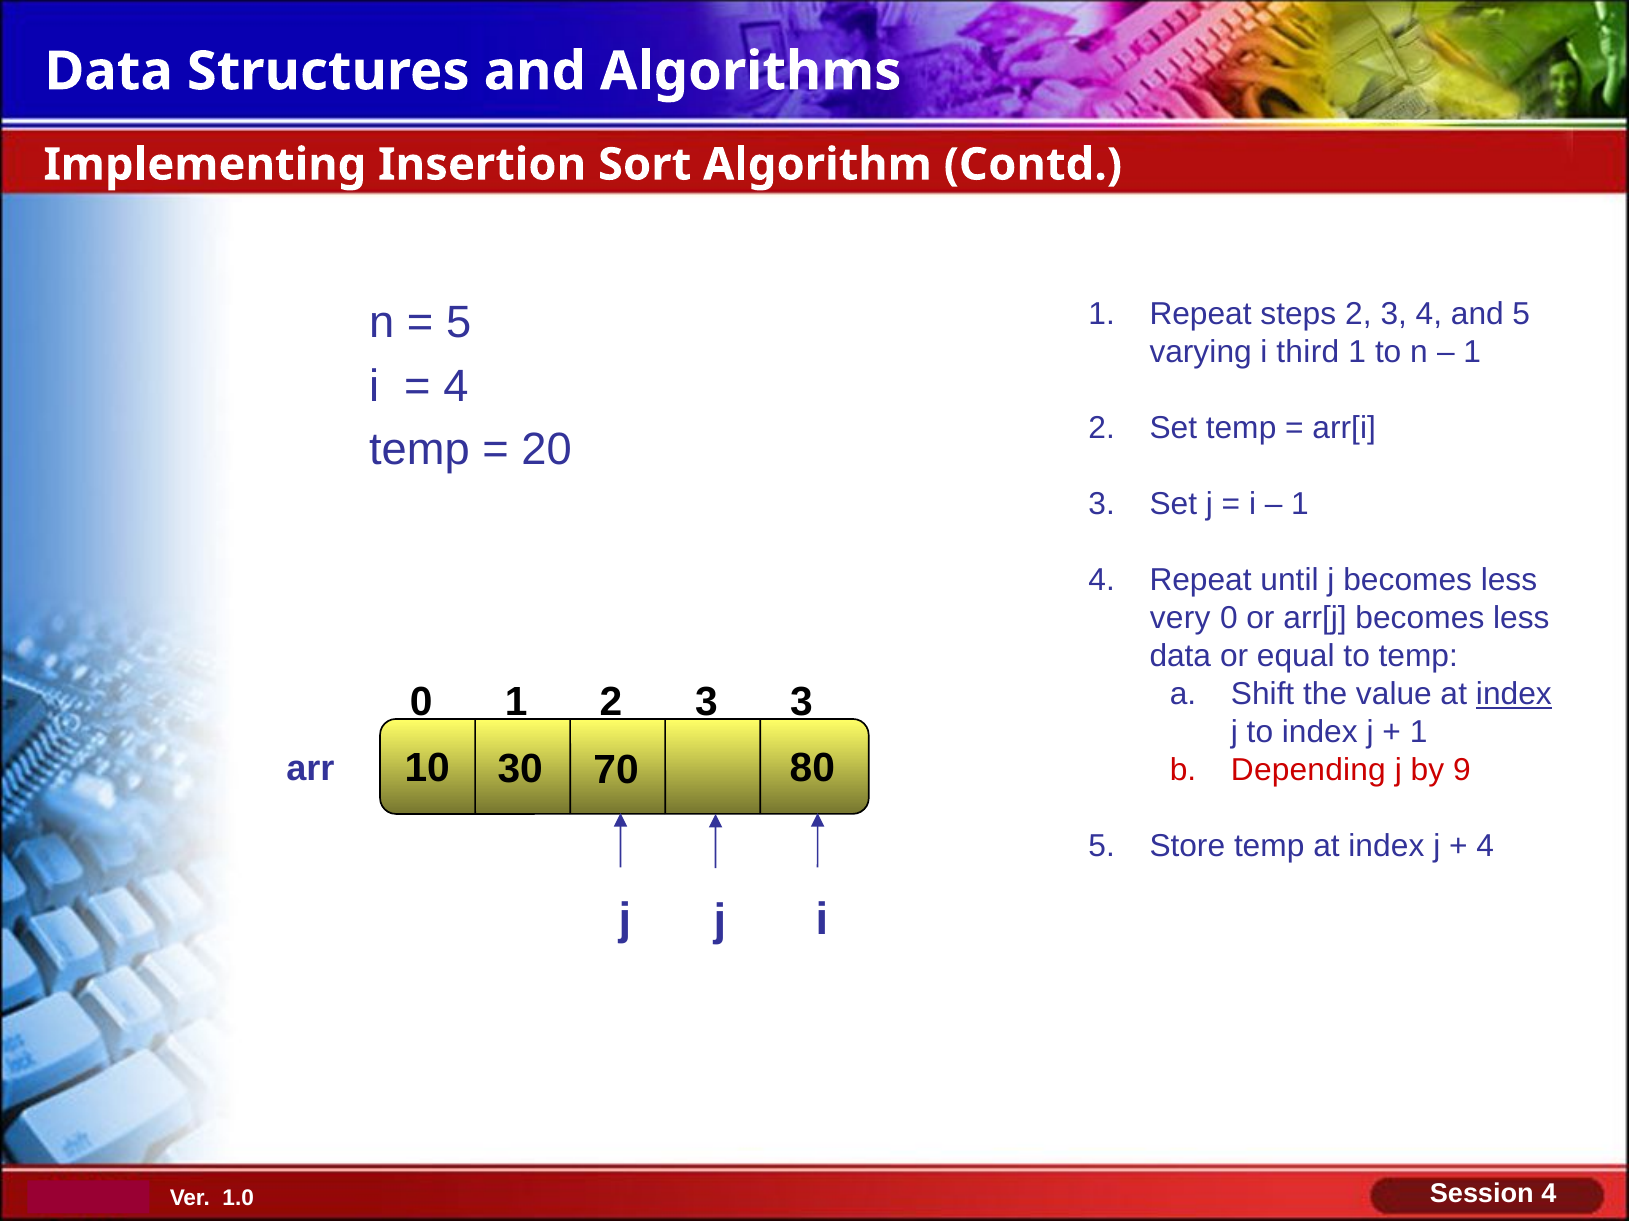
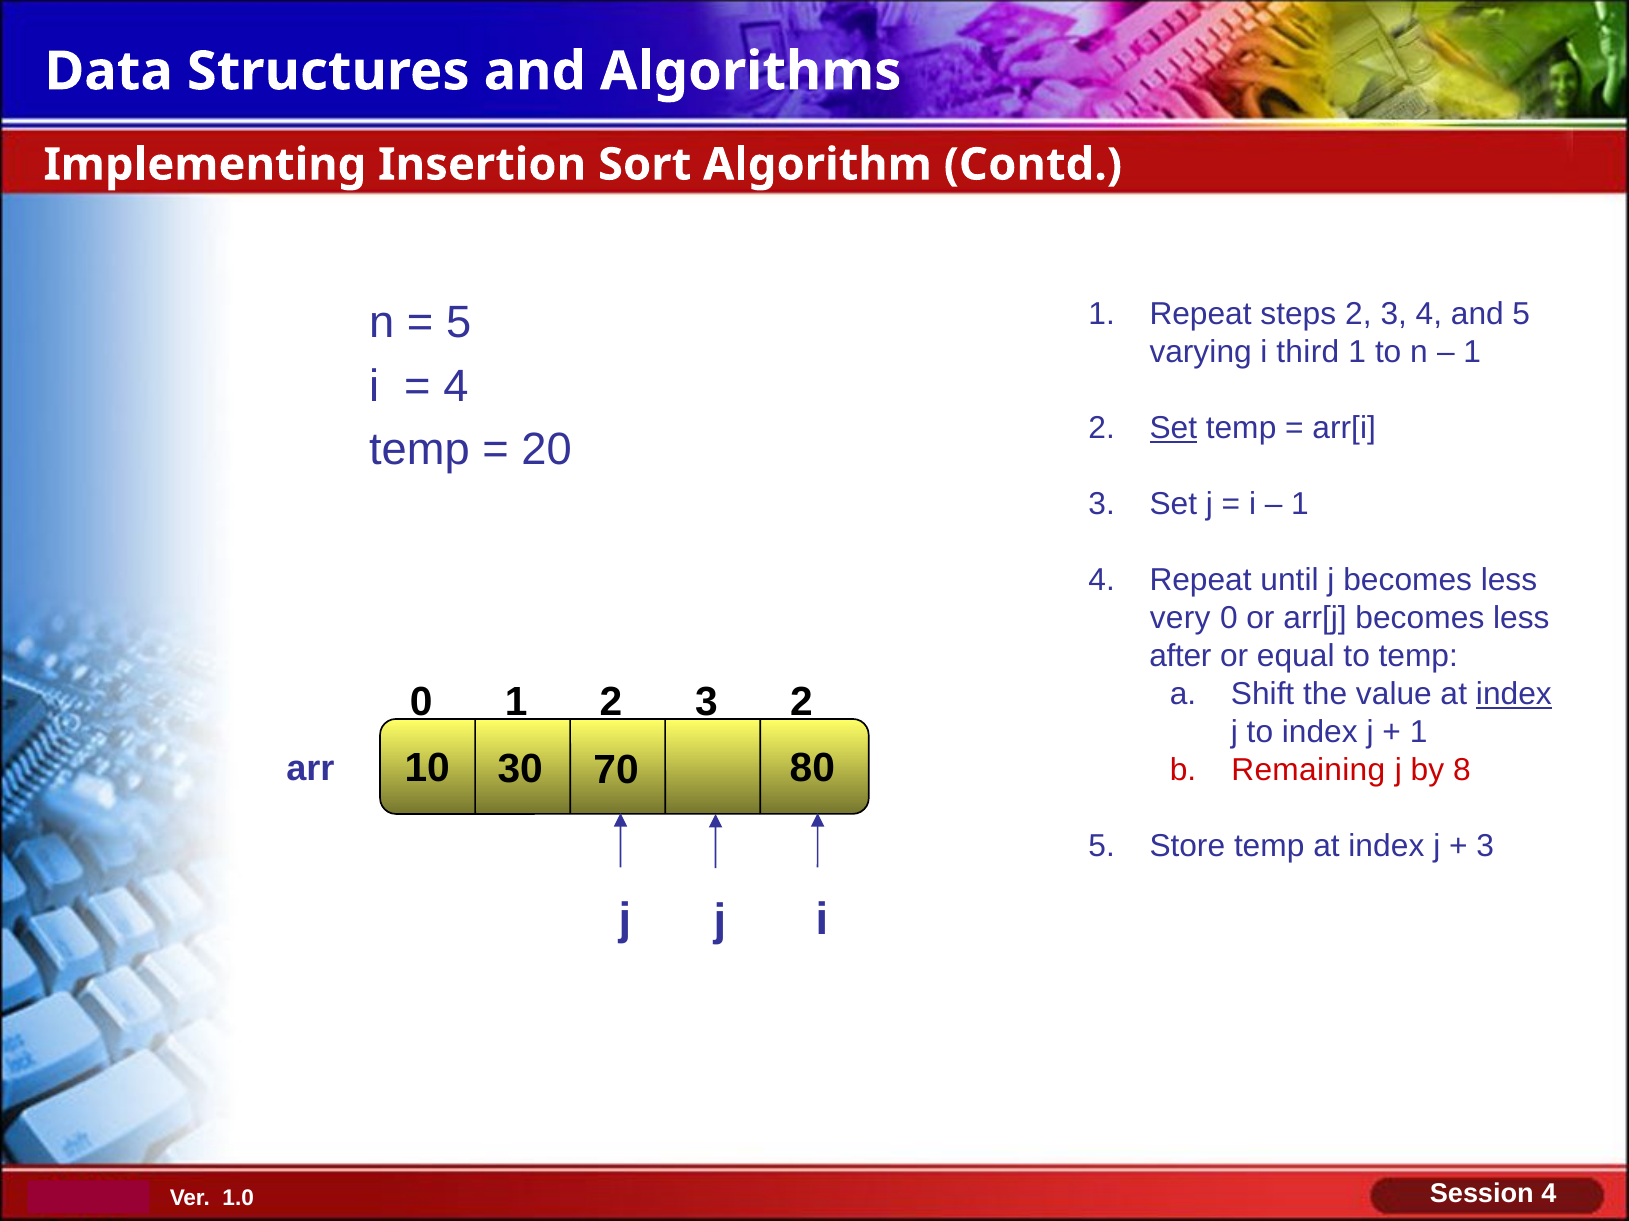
Set underline: none -> present (1173, 428)
data: data -> after (1180, 657)
0 3: 3 -> 2 (801, 703)
Depending: Depending -> Remaining (1308, 771)
9: 9 -> 8 (1462, 771)
4: 4 -> 3 (1485, 847)
